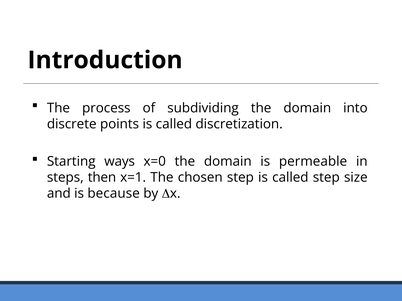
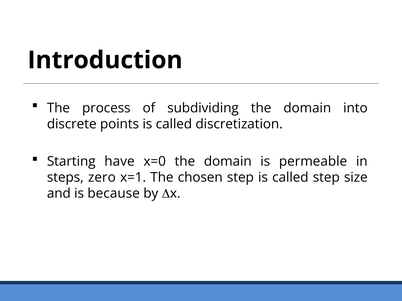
ways: ways -> have (119, 162)
then: then -> zero (102, 178)
